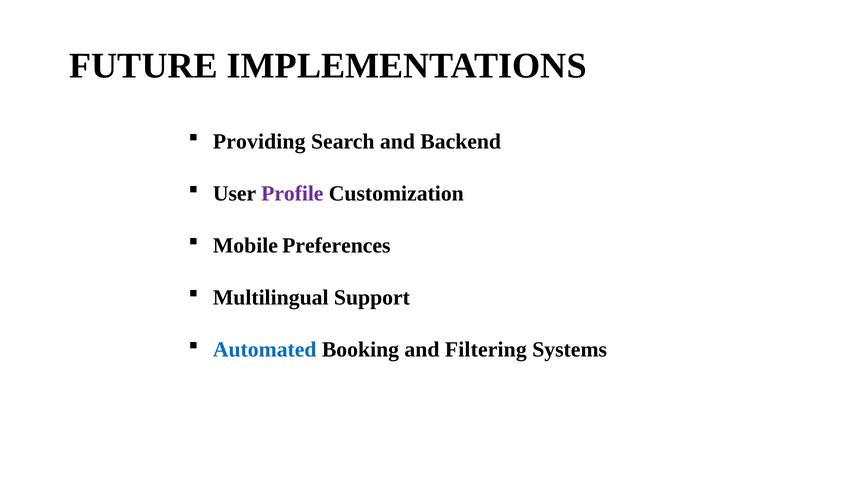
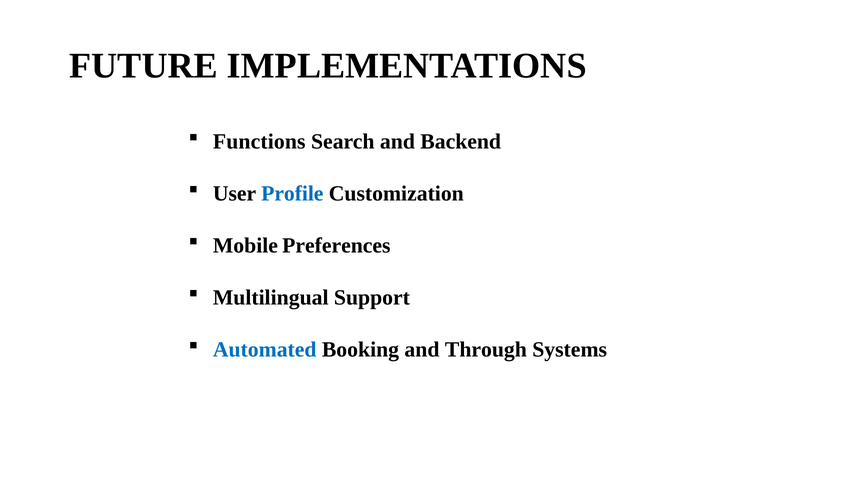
Providing: Providing -> Functions (259, 141)
Profile colour: purple -> blue (292, 194)
Filtering: Filtering -> Through (486, 350)
